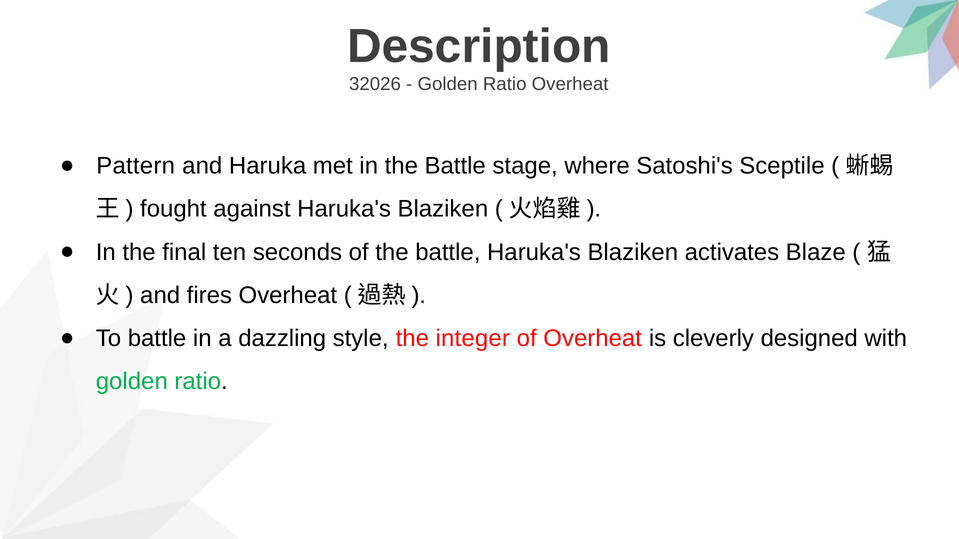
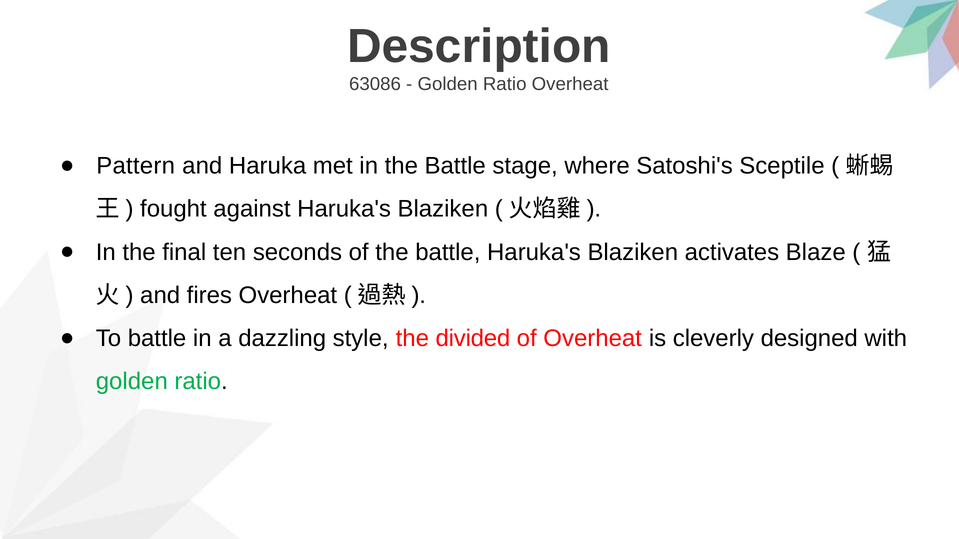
32026: 32026 -> 63086 (375, 84)
integer: integer -> divided (473, 339)
